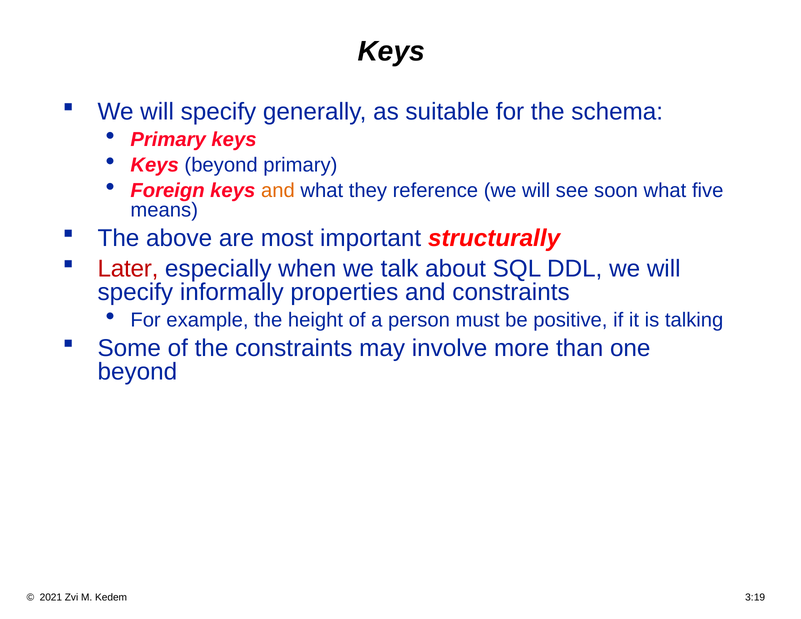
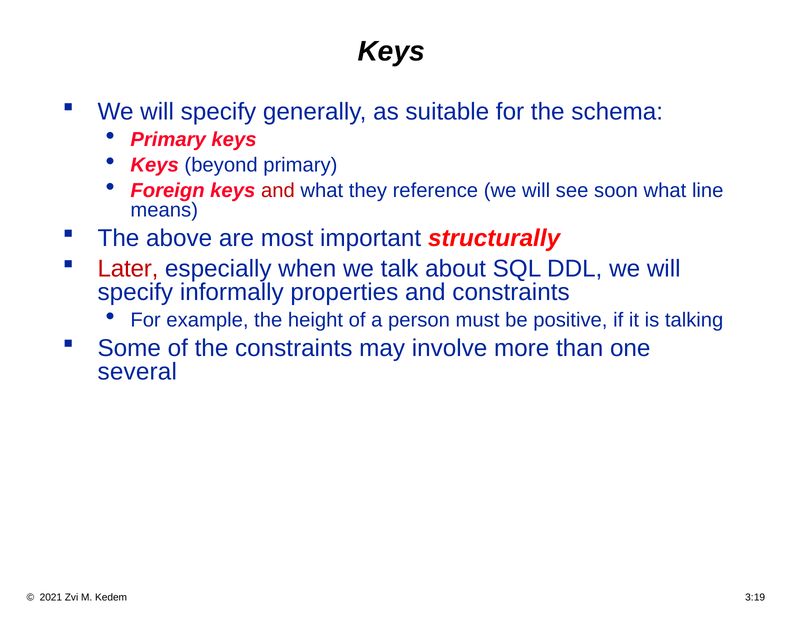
and colour: orange -> red (278, 190)
five: five -> line (708, 190)
beyond: beyond -> several (137, 372)
